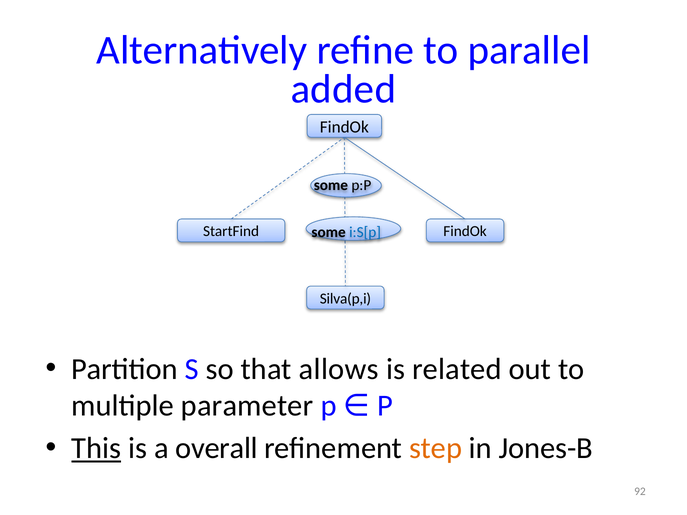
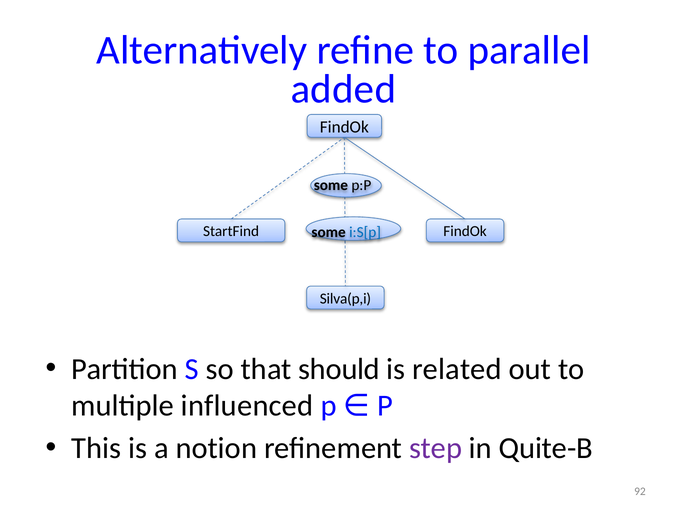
allows: allows -> should (339, 369)
parameter: parameter -> influenced (247, 406)
This underline: present -> none (96, 449)
overall: overall -> notion (216, 449)
step colour: orange -> purple (436, 449)
Jones-B: Jones-B -> Quite-B (546, 449)
